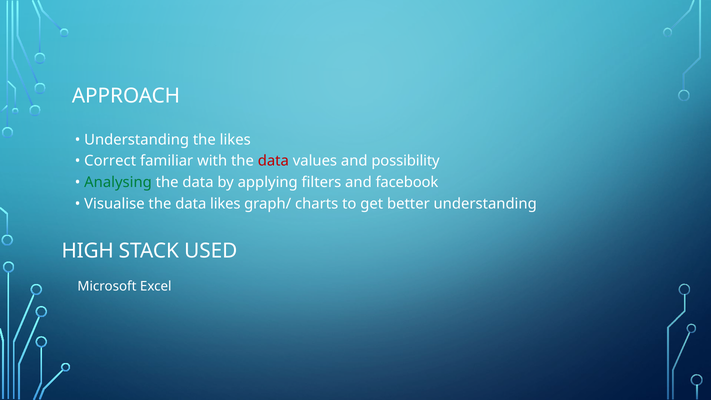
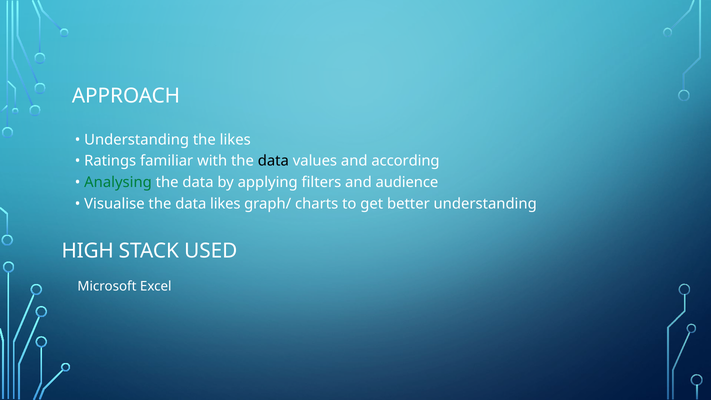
Correct: Correct -> Ratings (110, 161)
data colour: red -> black (273, 161)
possibility: possibility -> according (405, 161)
facebook: facebook -> audience (407, 182)
